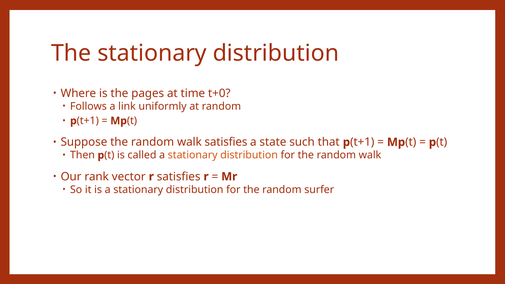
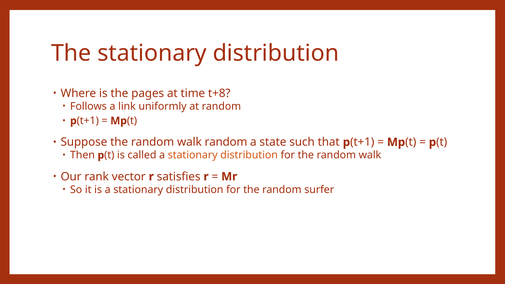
t+0: t+0 -> t+8 (219, 93)
walk satisfies: satisfies -> random (226, 142)
